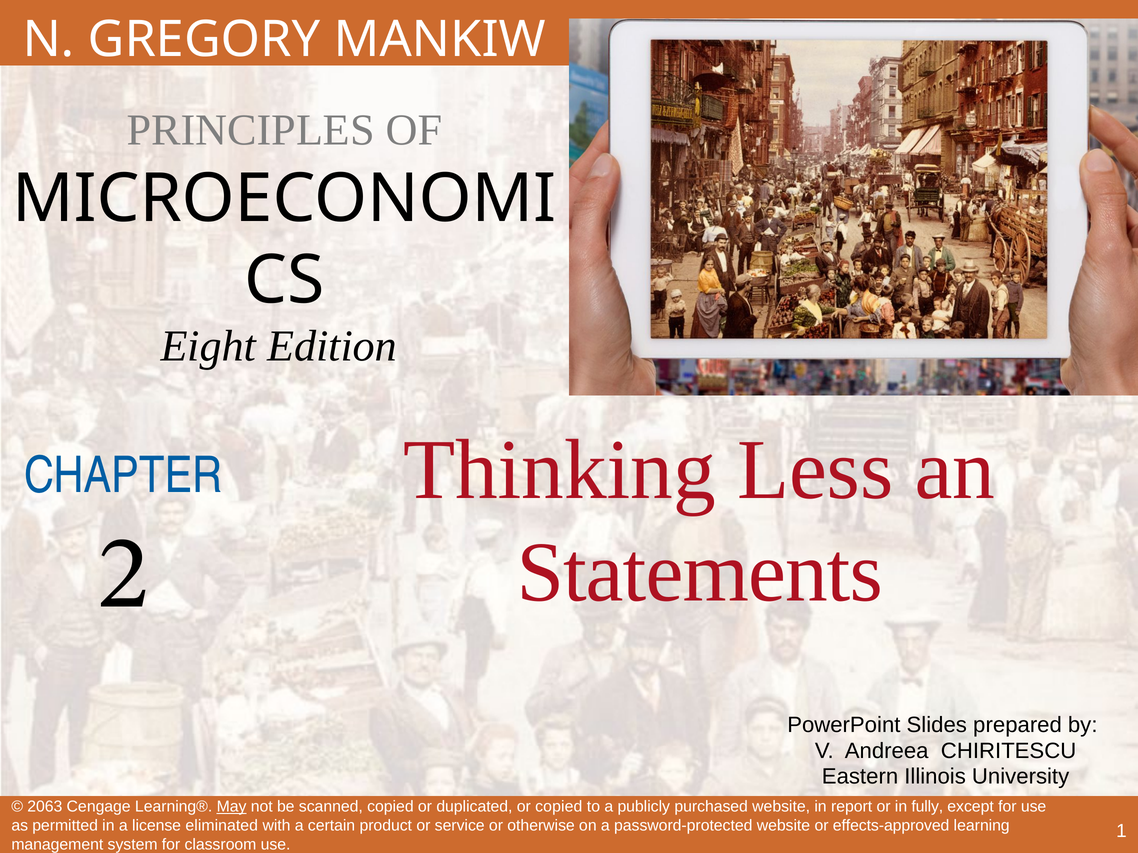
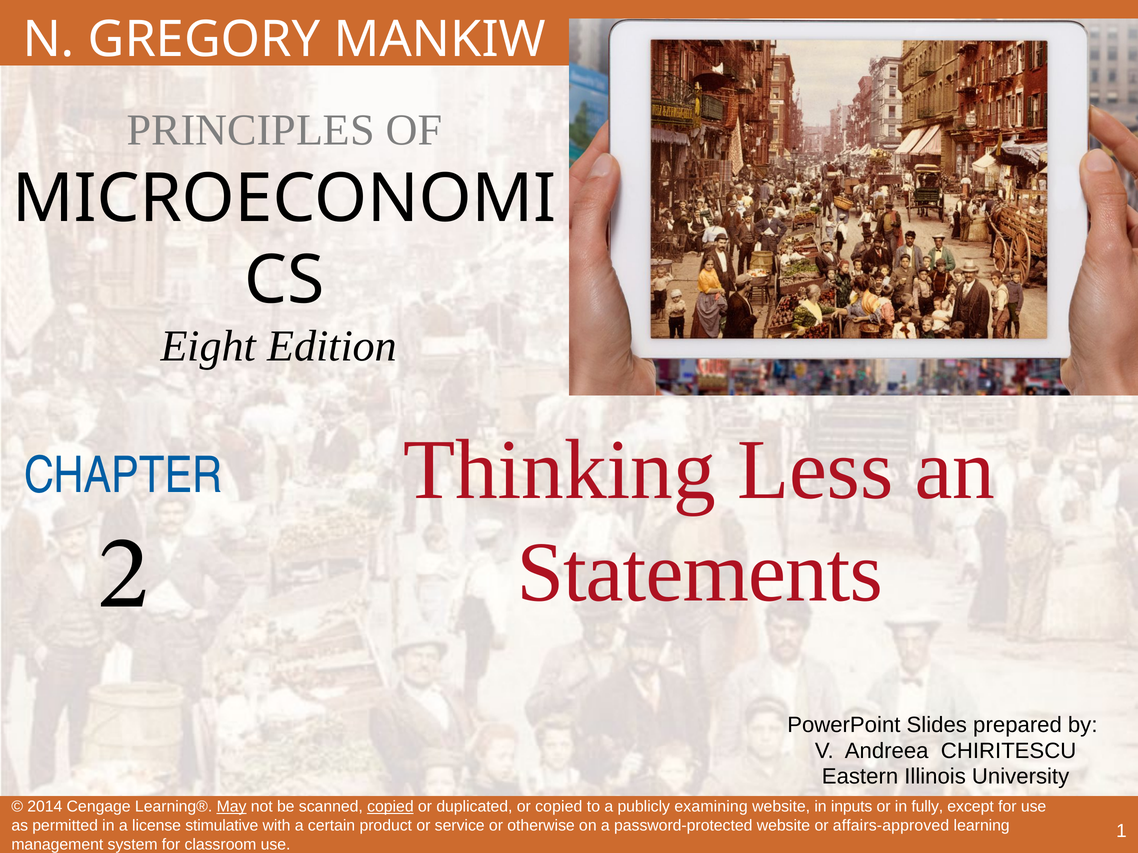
2063: 2063 -> 2014 (45, 807)
copied underline: none -> present (390, 807)
purchased: purchased -> examining (711, 807)
report: report -> inputs (852, 807)
eliminated: eliminated -> stimulative (222, 826)
effects-approved: effects-approved -> affairs-approved (891, 826)
